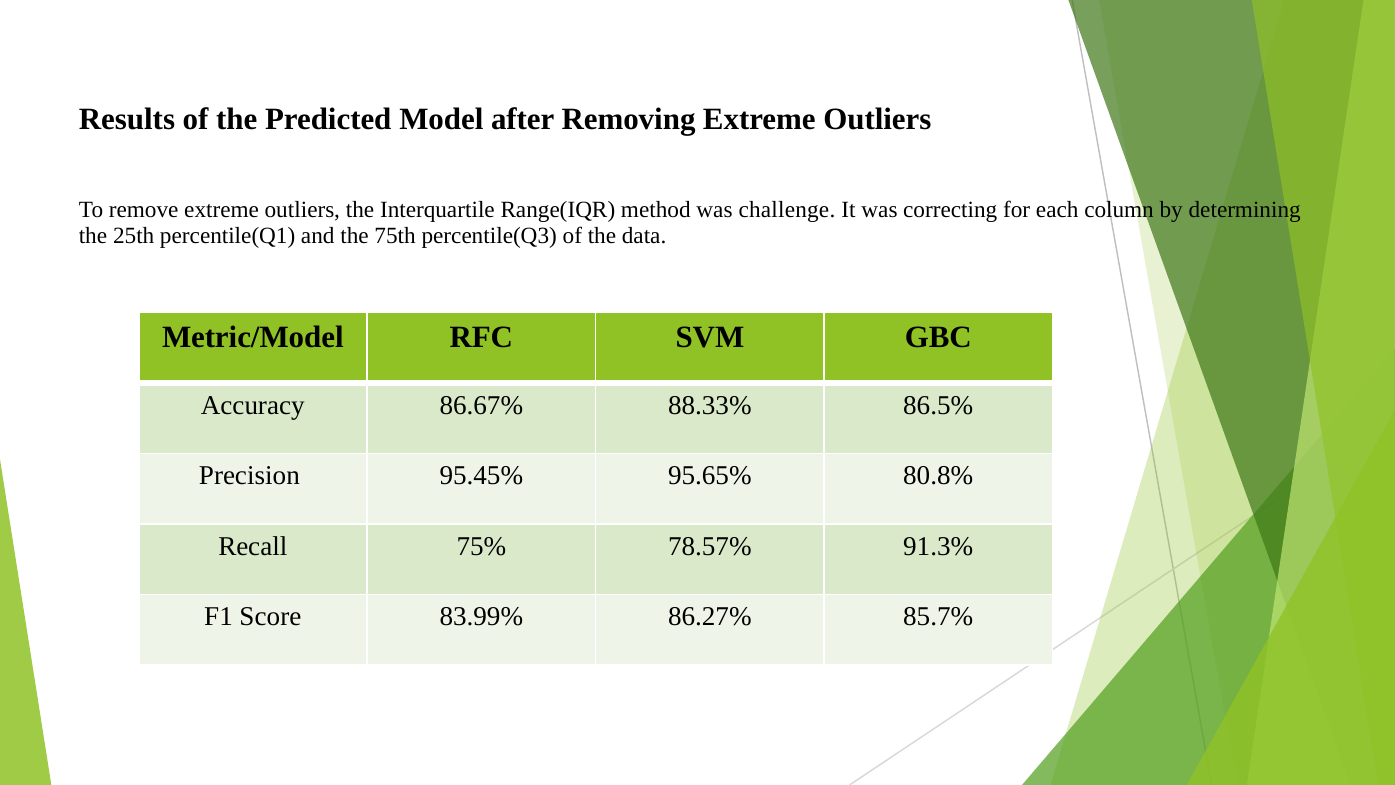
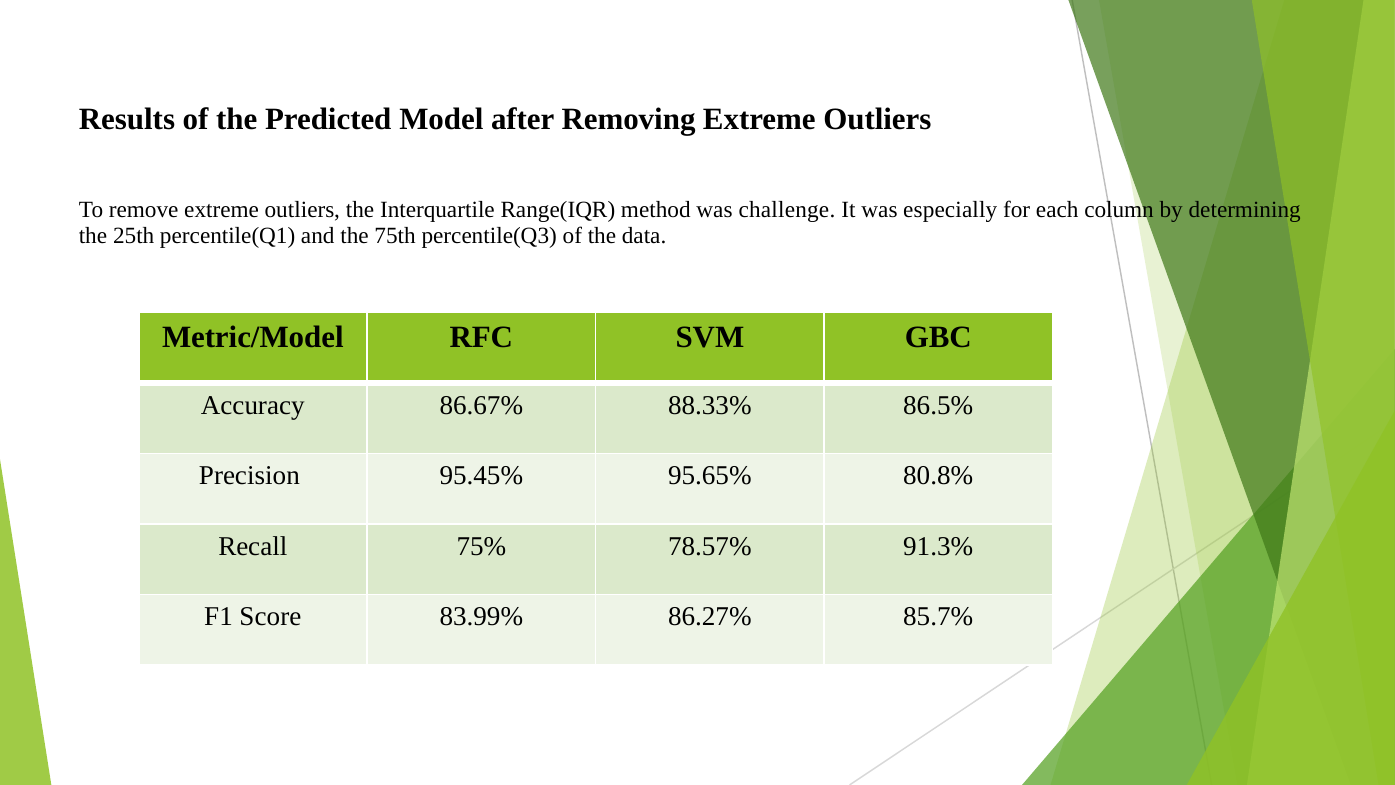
correcting: correcting -> especially (950, 210)
